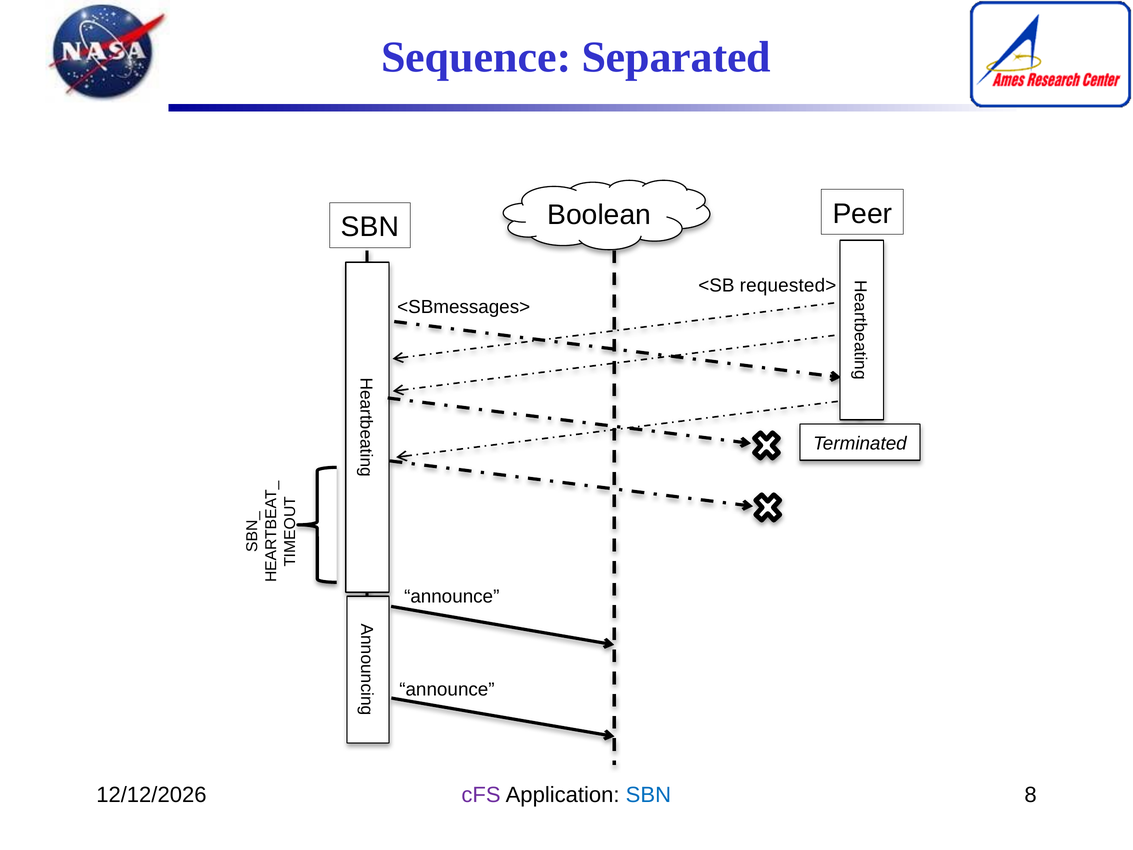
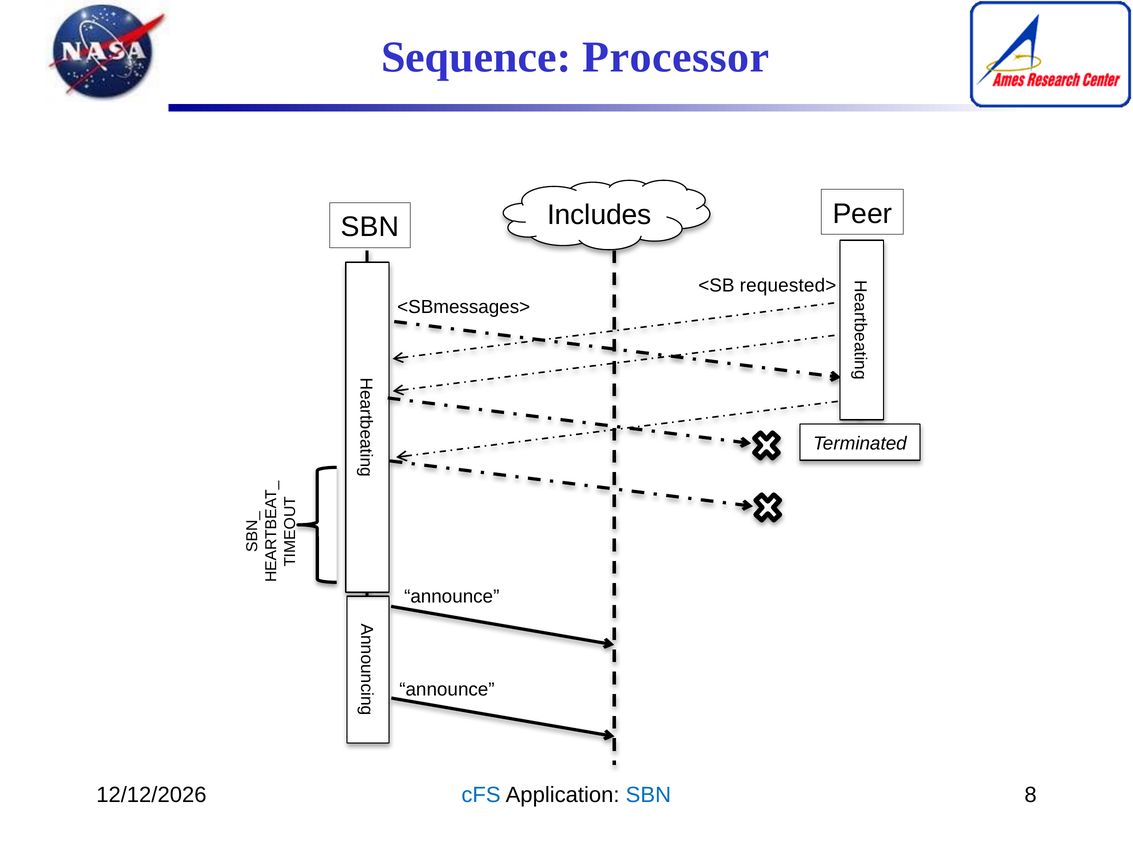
Separated: Separated -> Processor (676, 57)
Boolean: Boolean -> Includes (599, 215)
cFS colour: purple -> blue (481, 795)
